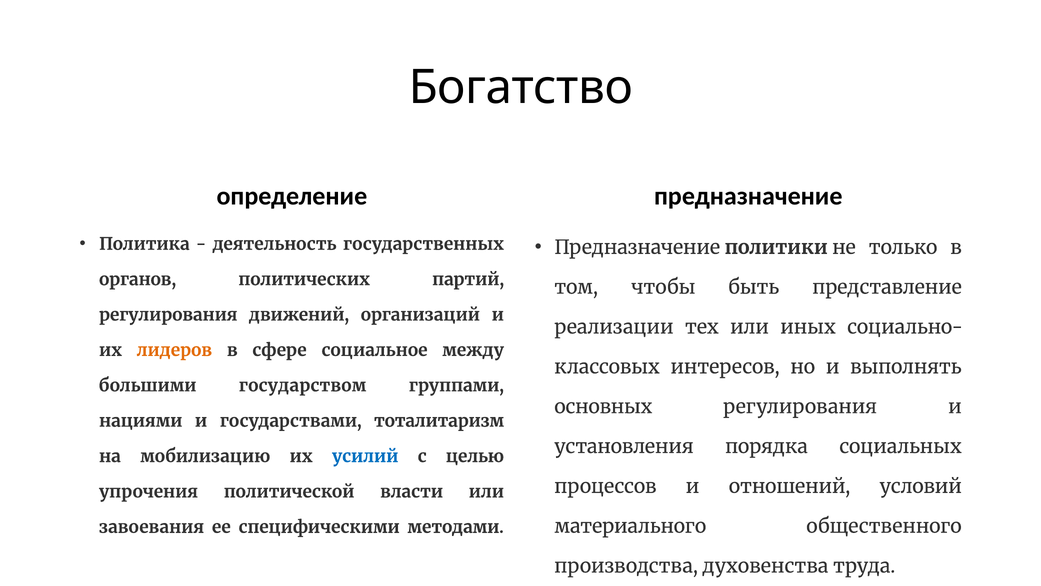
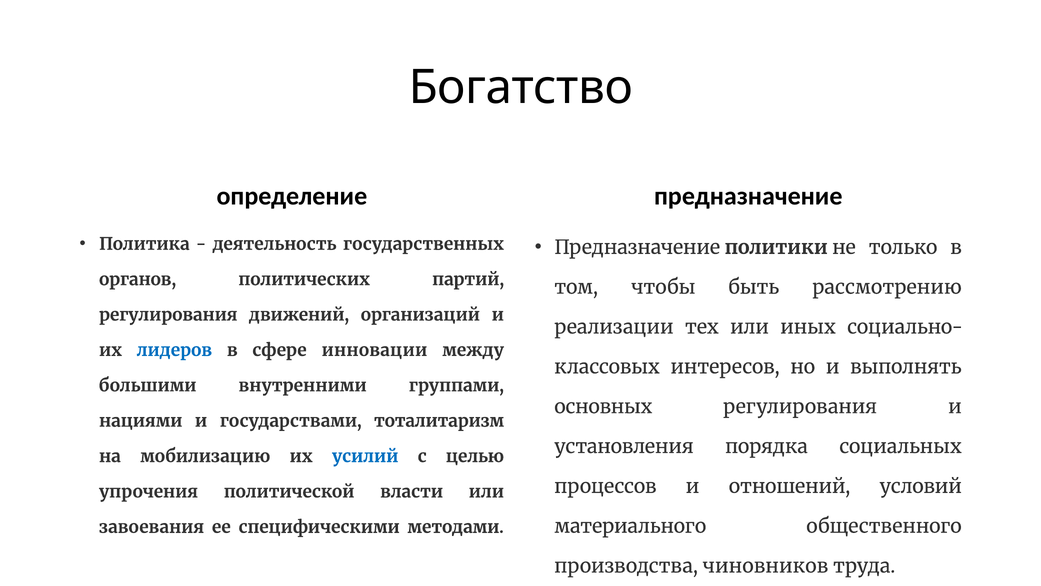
представление: представление -> рассмотрению (887, 287)
лидеров colour: orange -> blue (174, 350)
социальное: социальное -> инновации (374, 350)
государством: государством -> внутренними (303, 385)
духовенства: духовенства -> чиновников (765, 566)
